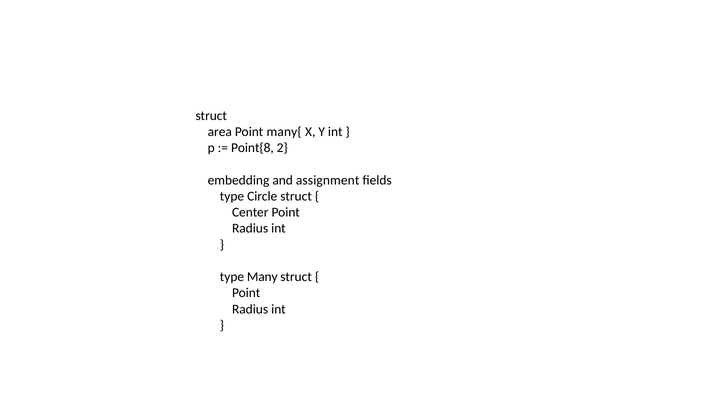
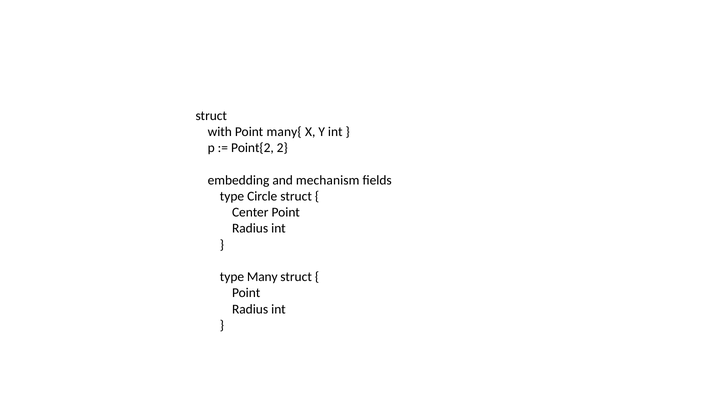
area: area -> with (220, 132)
Point{8: Point{8 -> Point{2 (252, 148)
assignment: assignment -> mechanism (328, 180)
